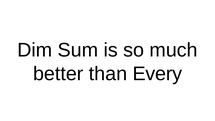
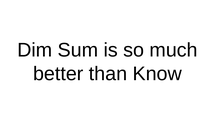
Every: Every -> Know (157, 74)
